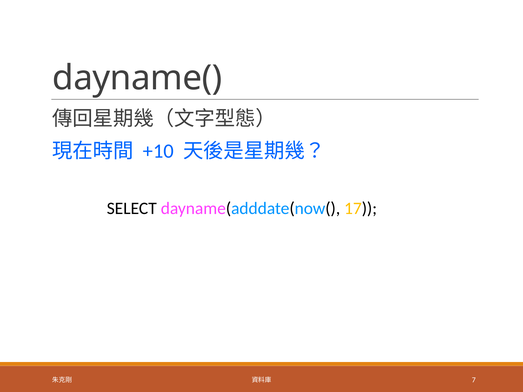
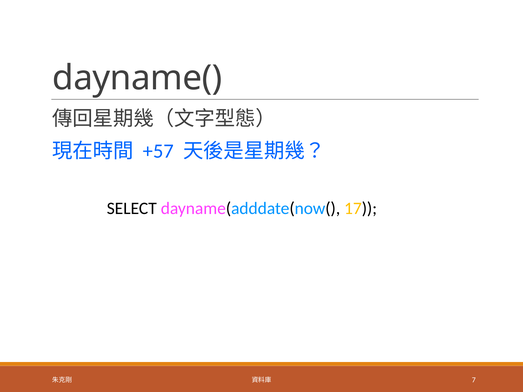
+10: +10 -> +57 (158, 151)
